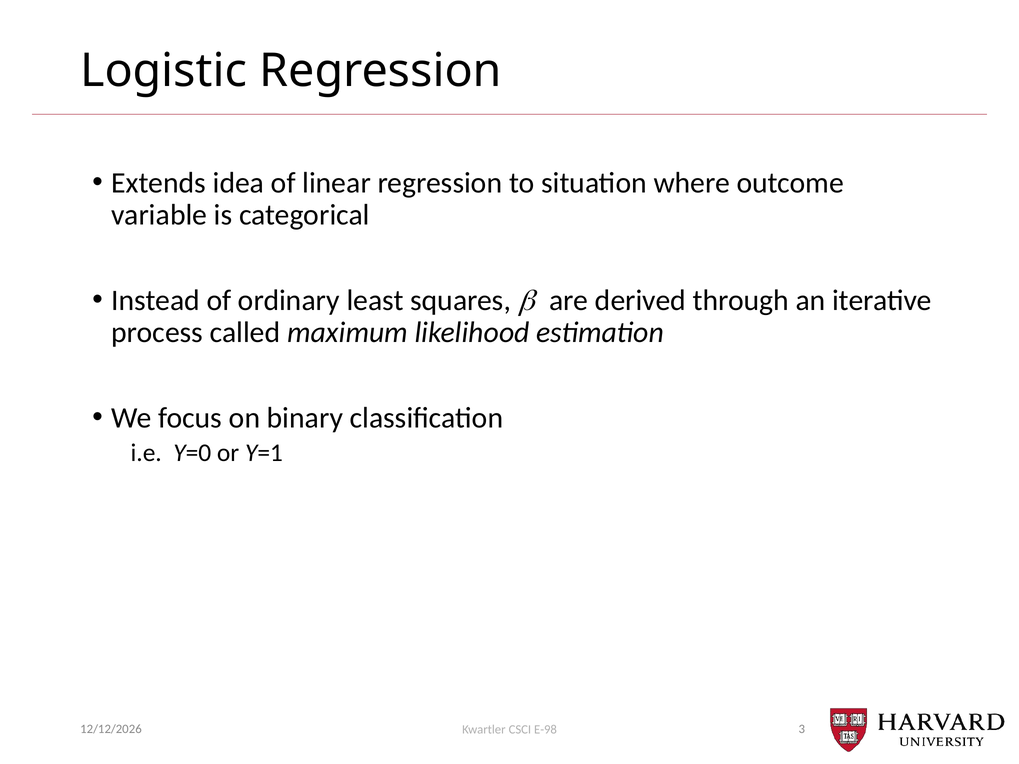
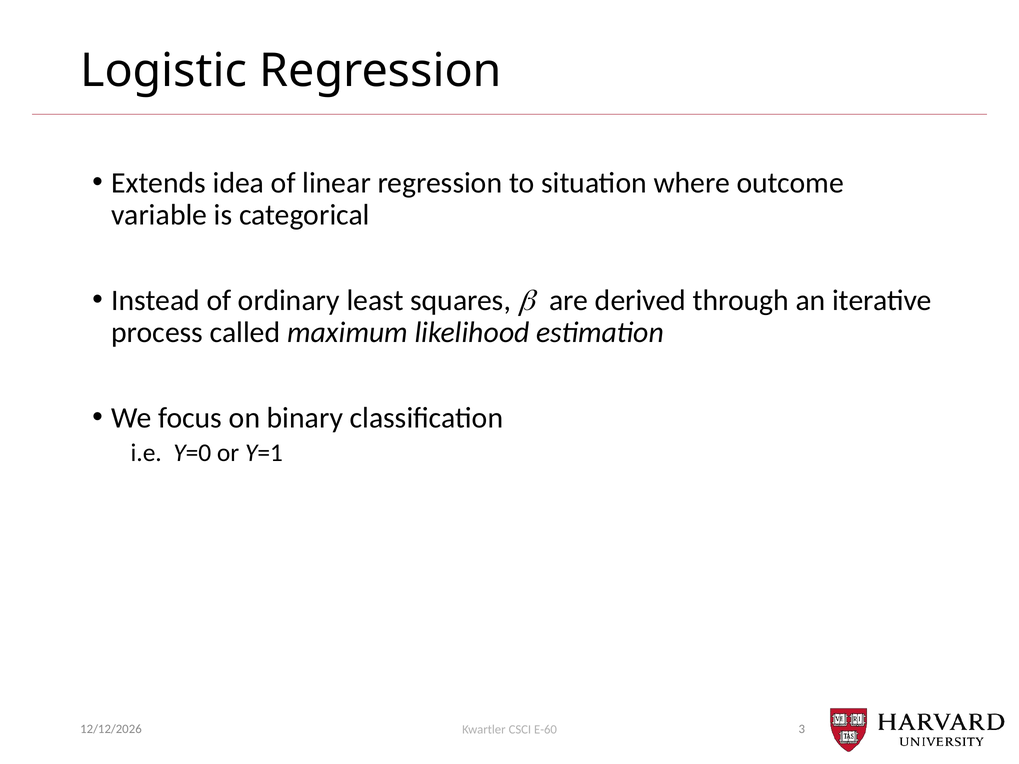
E-98: E-98 -> E-60 (546, 730)
